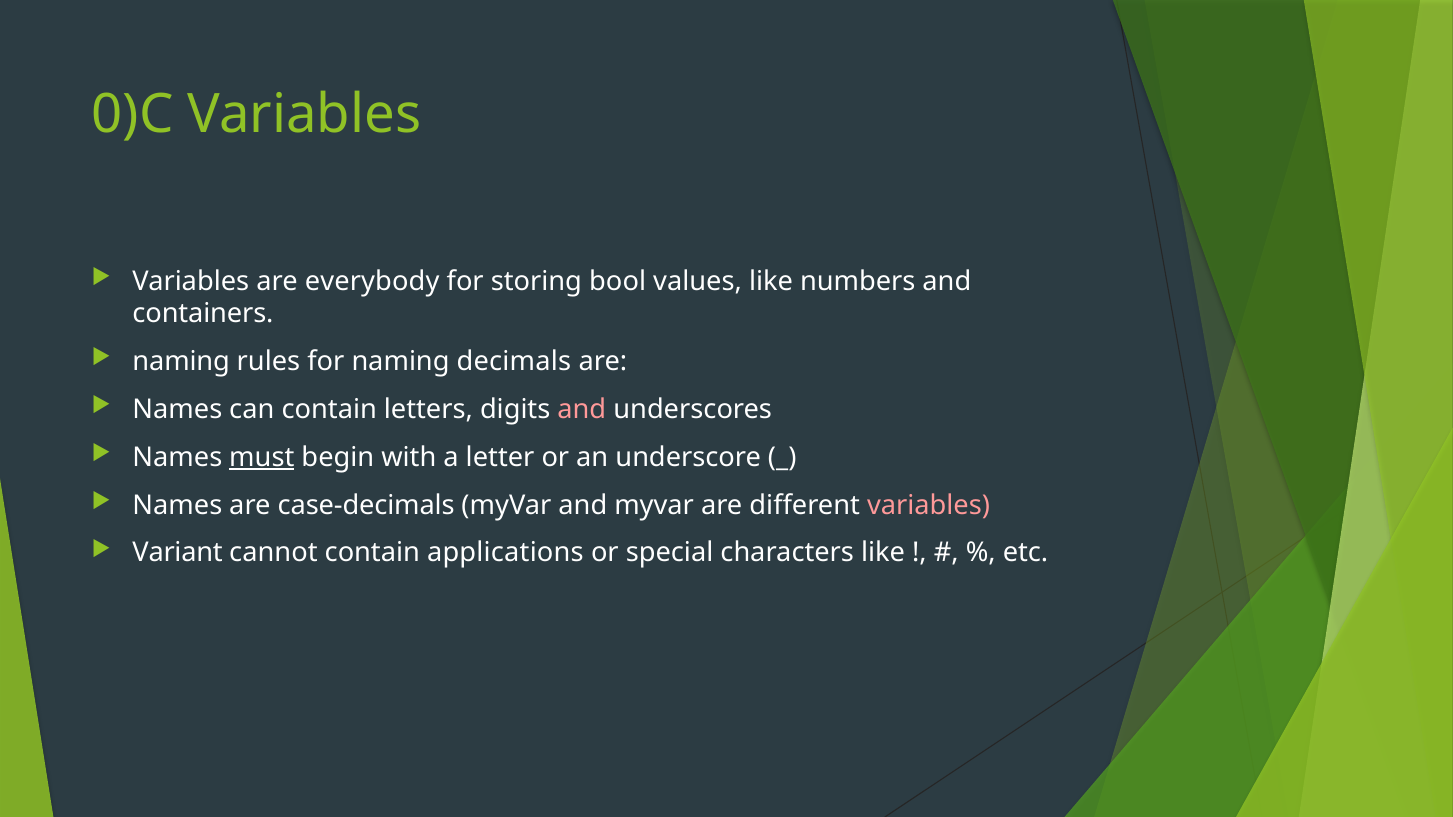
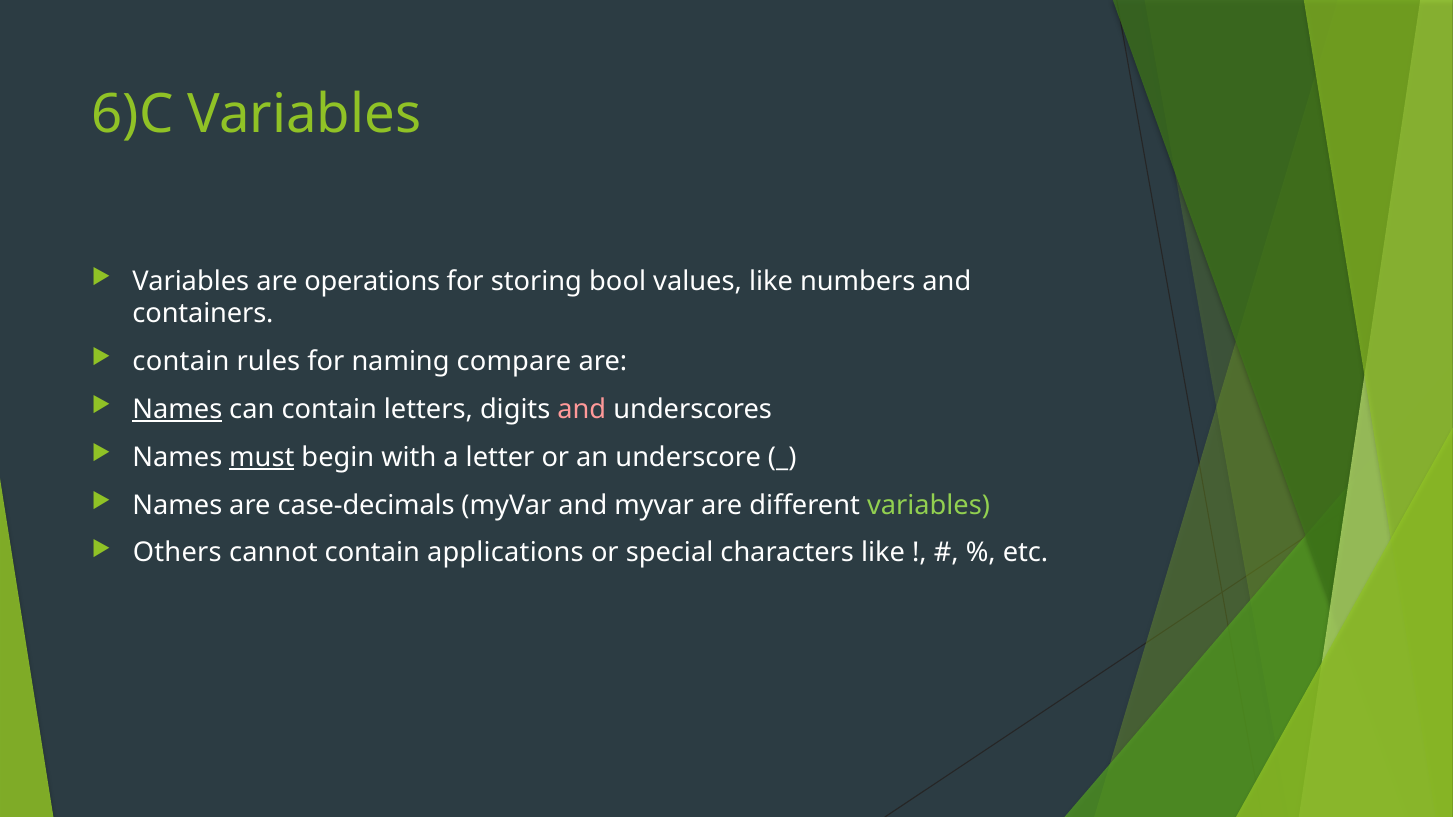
0)C: 0)C -> 6)C (133, 115)
everybody: everybody -> operations (372, 281)
naming: naming -> contain (181, 362)
decimals: decimals -> compare (514, 362)
Names underline: none -> present (177, 410)
variables colour: pink -> light green (929, 505)
Variant: Variant -> Others (177, 553)
